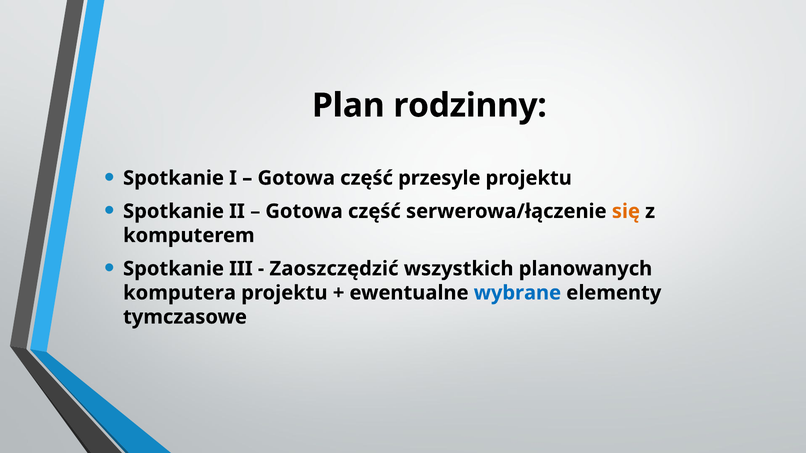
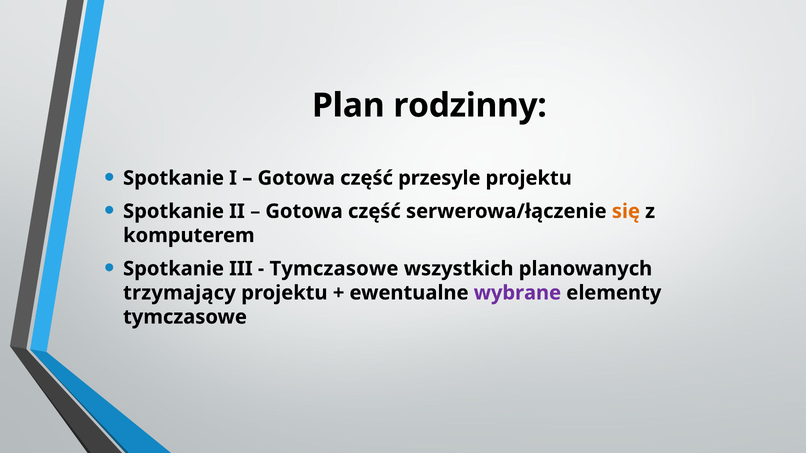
Zaoszczędzić: Zaoszczędzić -> Tymczasowe (334, 269)
komputera: komputera -> trzymający (179, 293)
wybrane colour: blue -> purple (517, 293)
